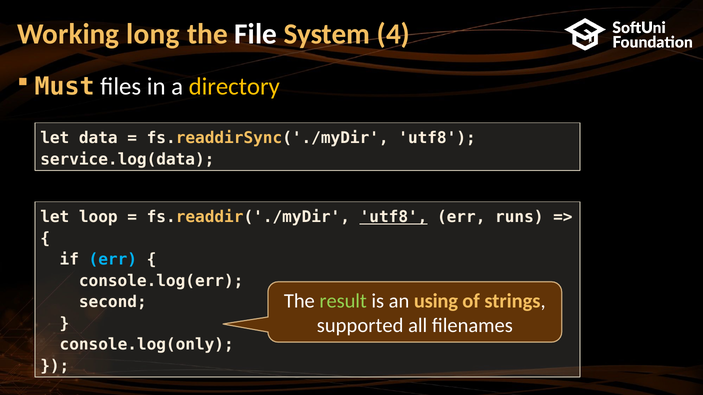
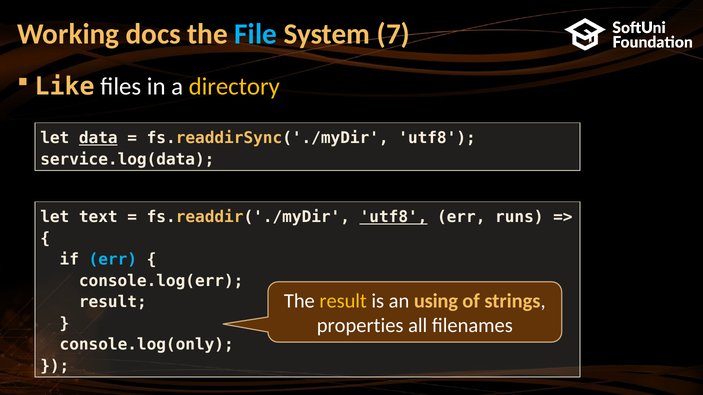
long: long -> docs (153, 34)
File colour: white -> light blue (256, 34)
4: 4 -> 7 (393, 34)
Must: Must -> Like (65, 87)
data underline: none -> present (98, 138)
loop: loop -> text (98, 217)
result colour: light green -> yellow (343, 301)
second: second -> result (113, 303)
supported: supported -> properties (360, 326)
